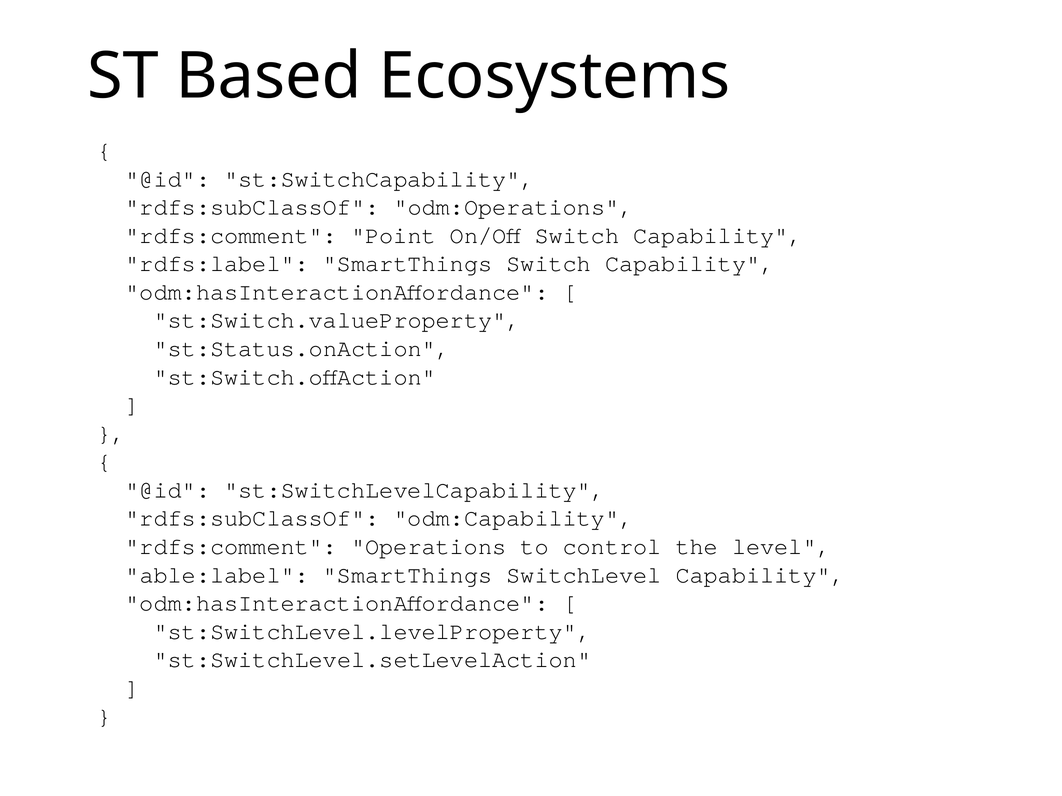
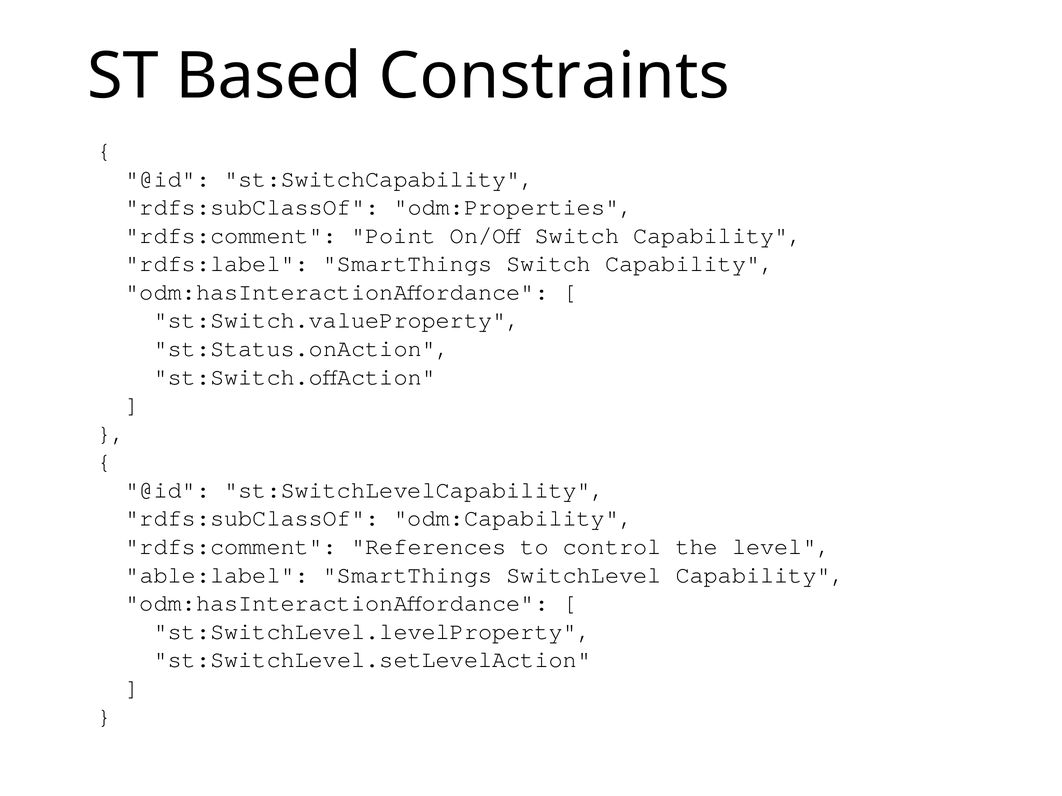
Ecosystems: Ecosystems -> Constraints (554, 77)
odm:Operations: odm:Operations -> odm:Properties (513, 207)
Operations: Operations -> References (429, 547)
